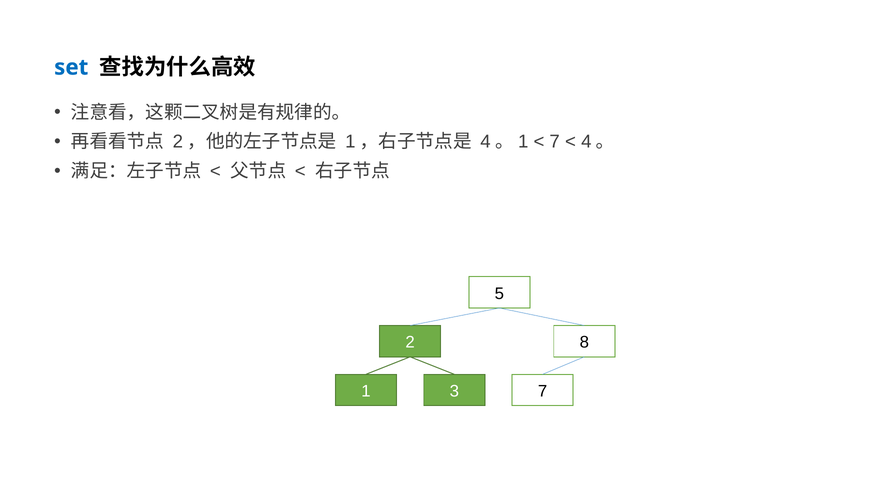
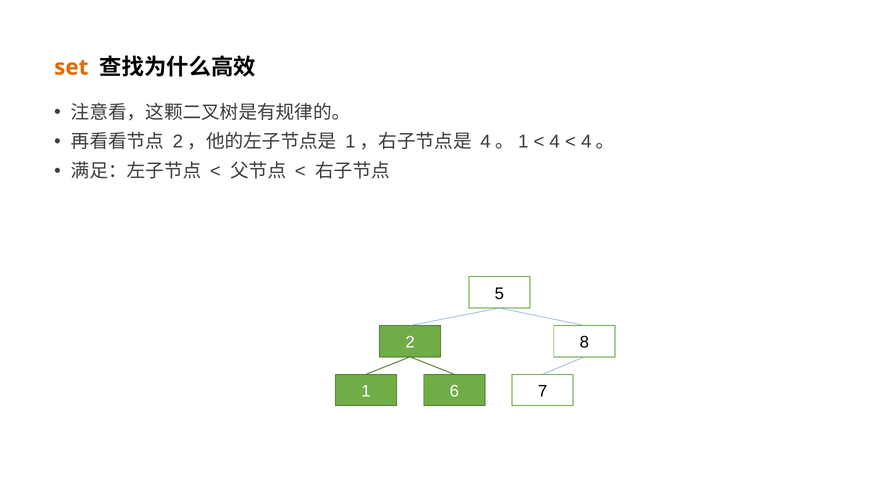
set colour: blue -> orange (71, 67)
7: 7 -> 4 (555, 142)
3: 3 -> 6 (454, 391)
